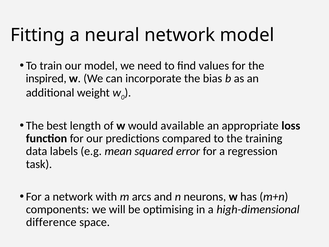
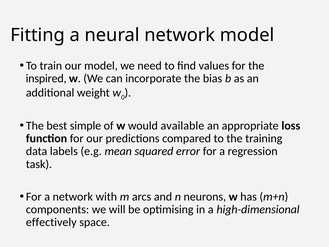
length: length -> simple (85, 125)
difference: difference -> effectively (51, 222)
